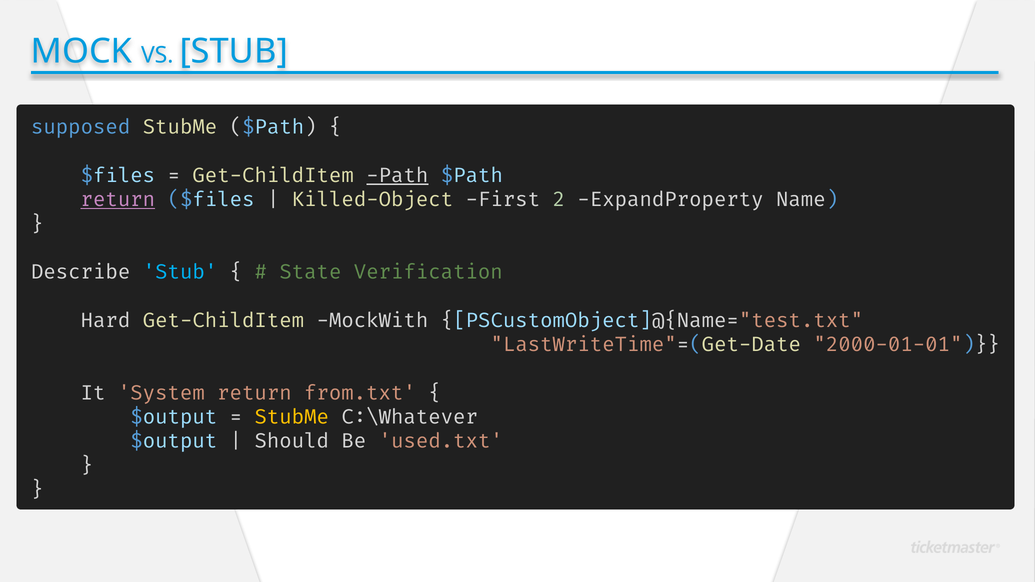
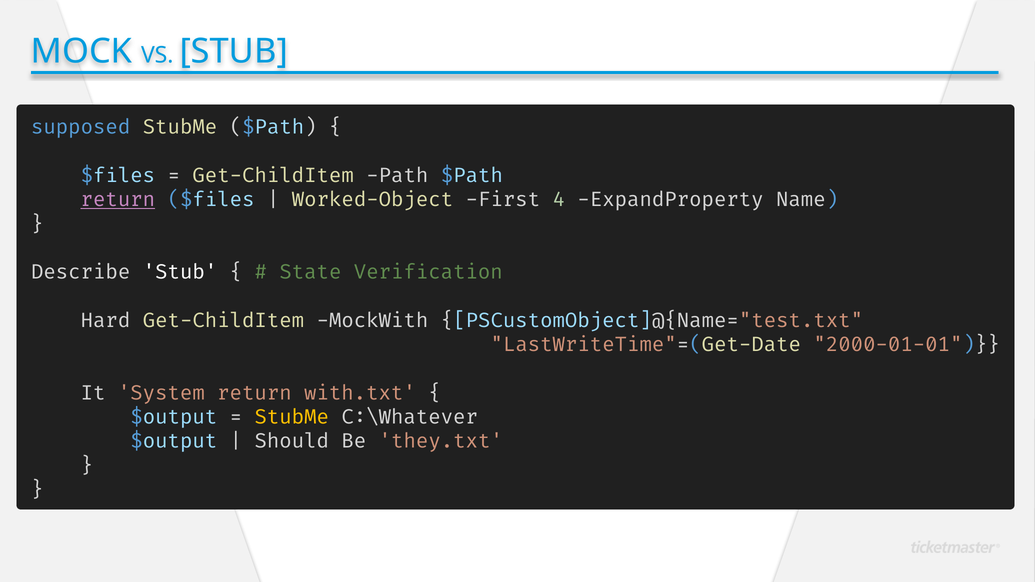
Path underline: present -> none (397, 176)
Killed-Object: Killed-Object -> Worked-Object (372, 200)
2: 2 -> 4 (559, 200)
Stub colour: light blue -> white (180, 272)
from.txt: from.txt -> with.txt (360, 393)
used.txt: used.txt -> they.txt (441, 442)
